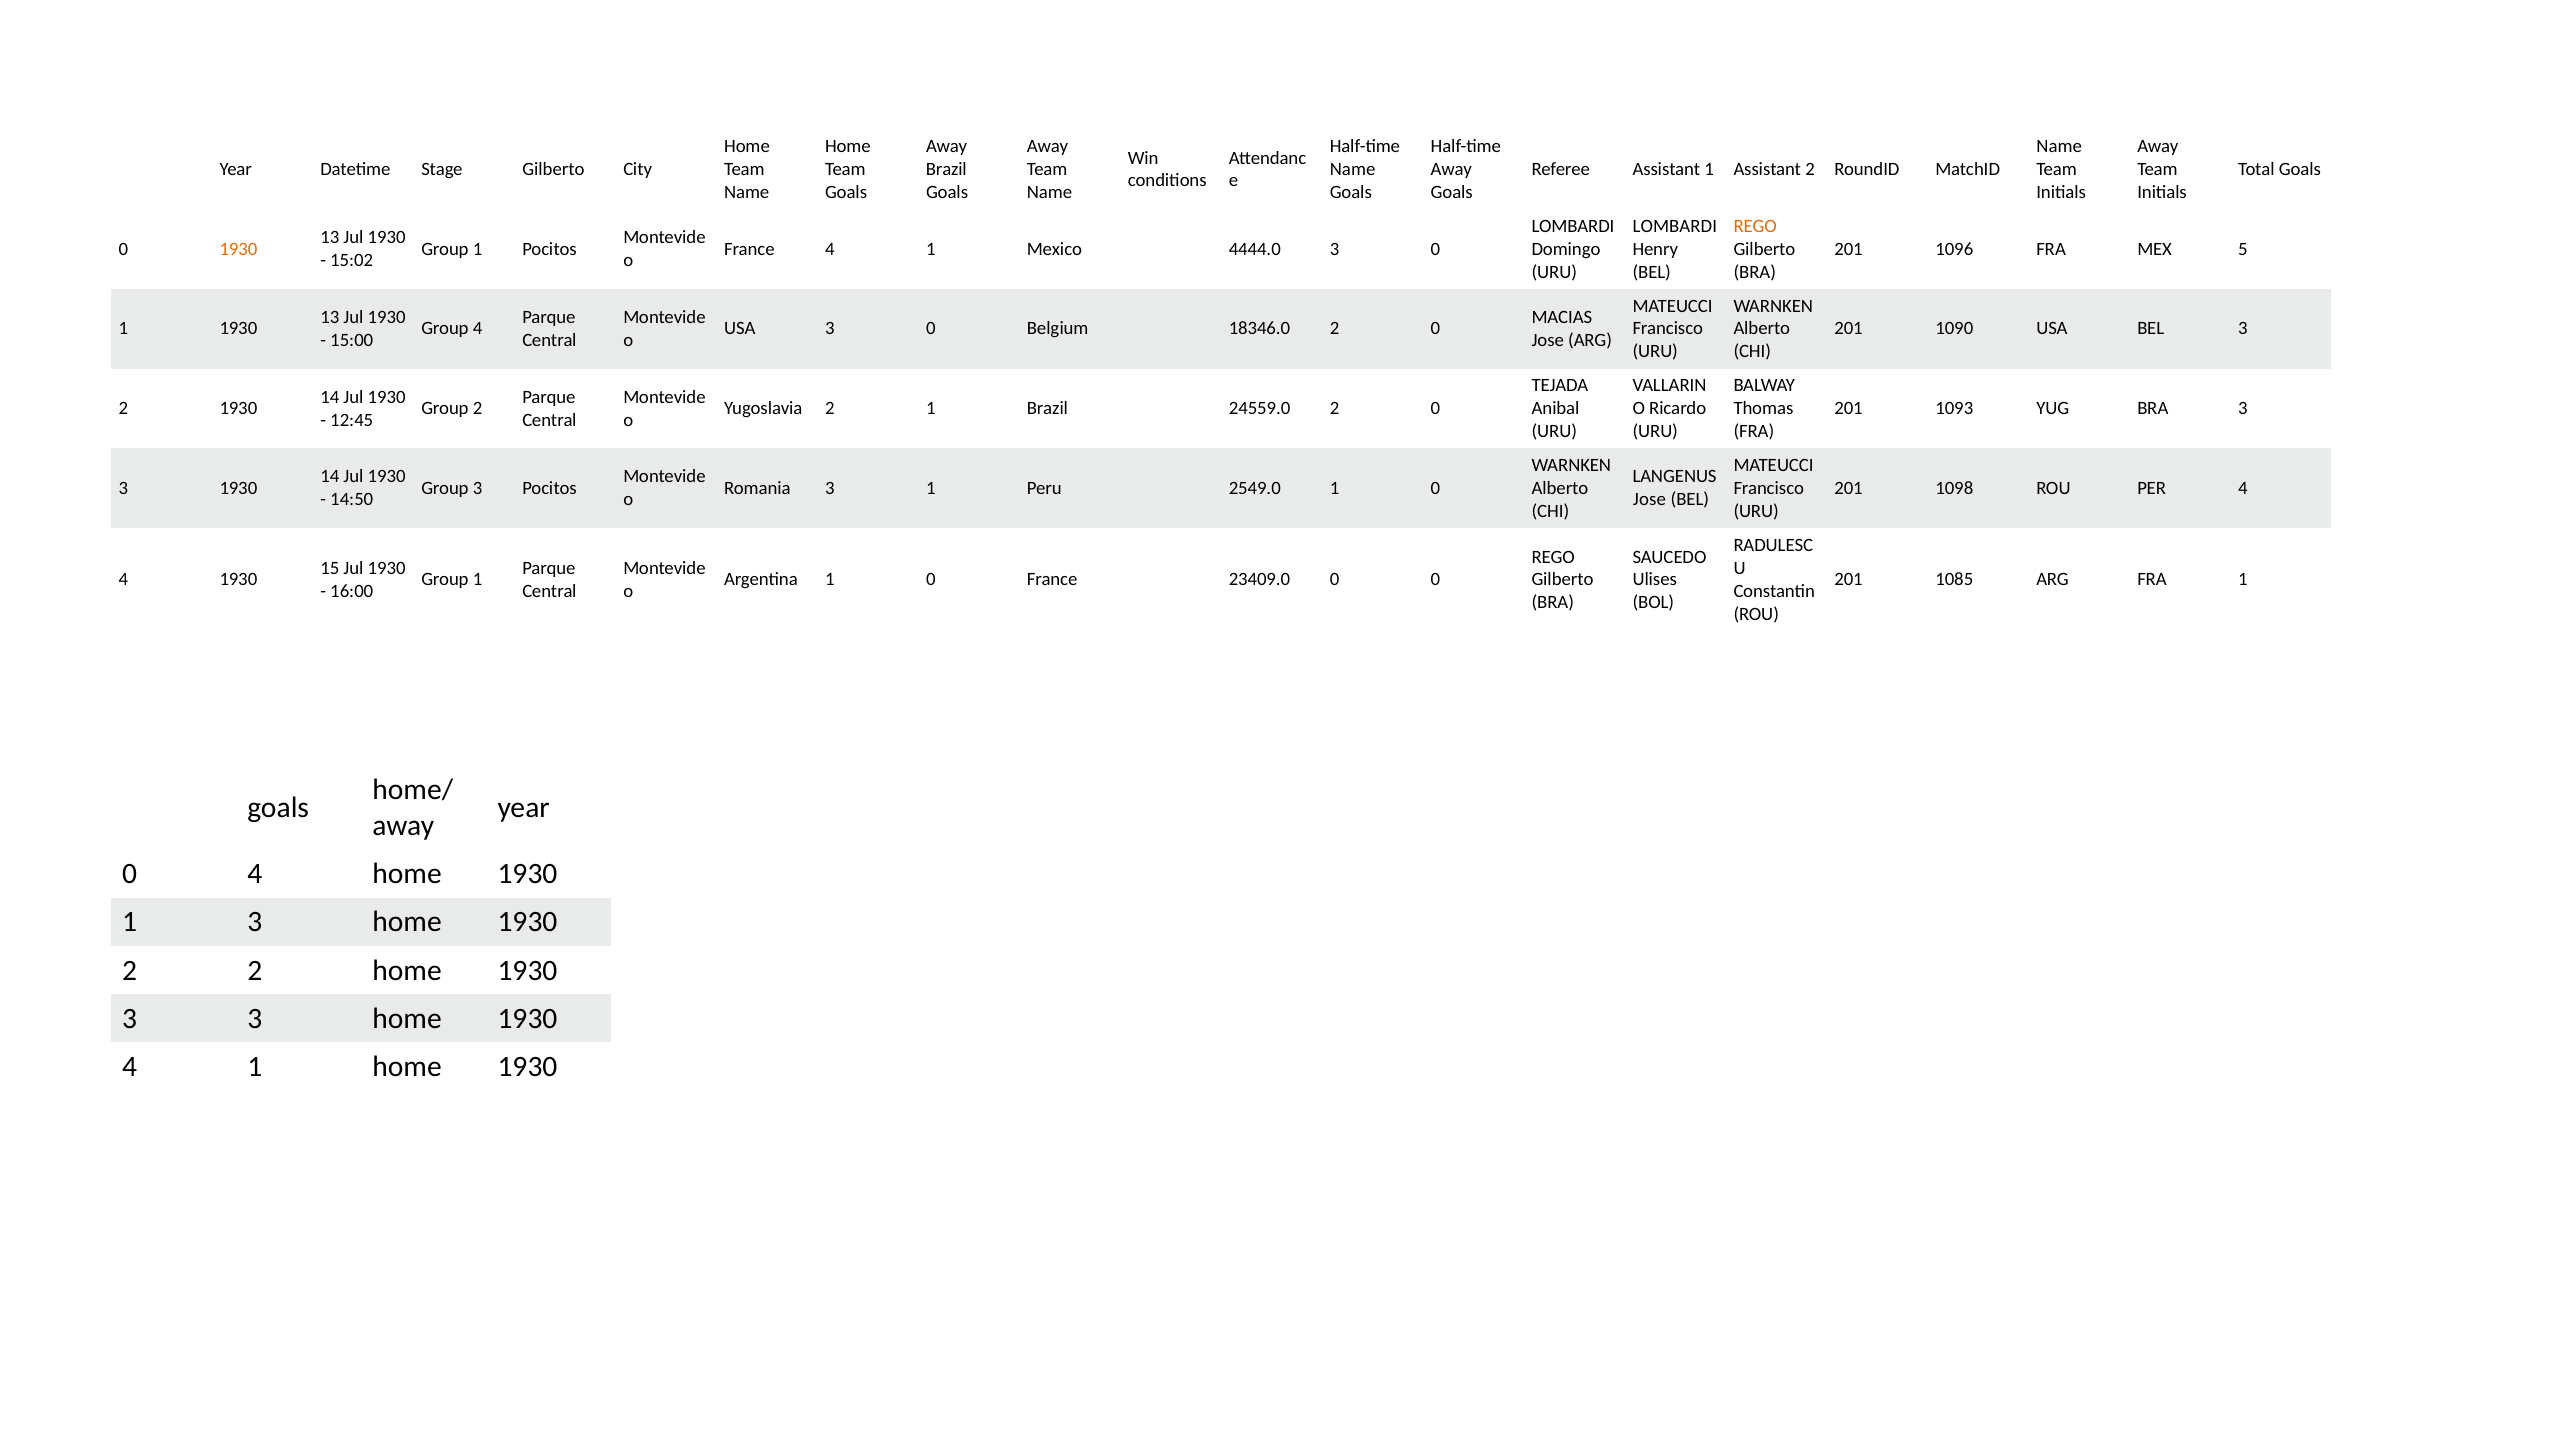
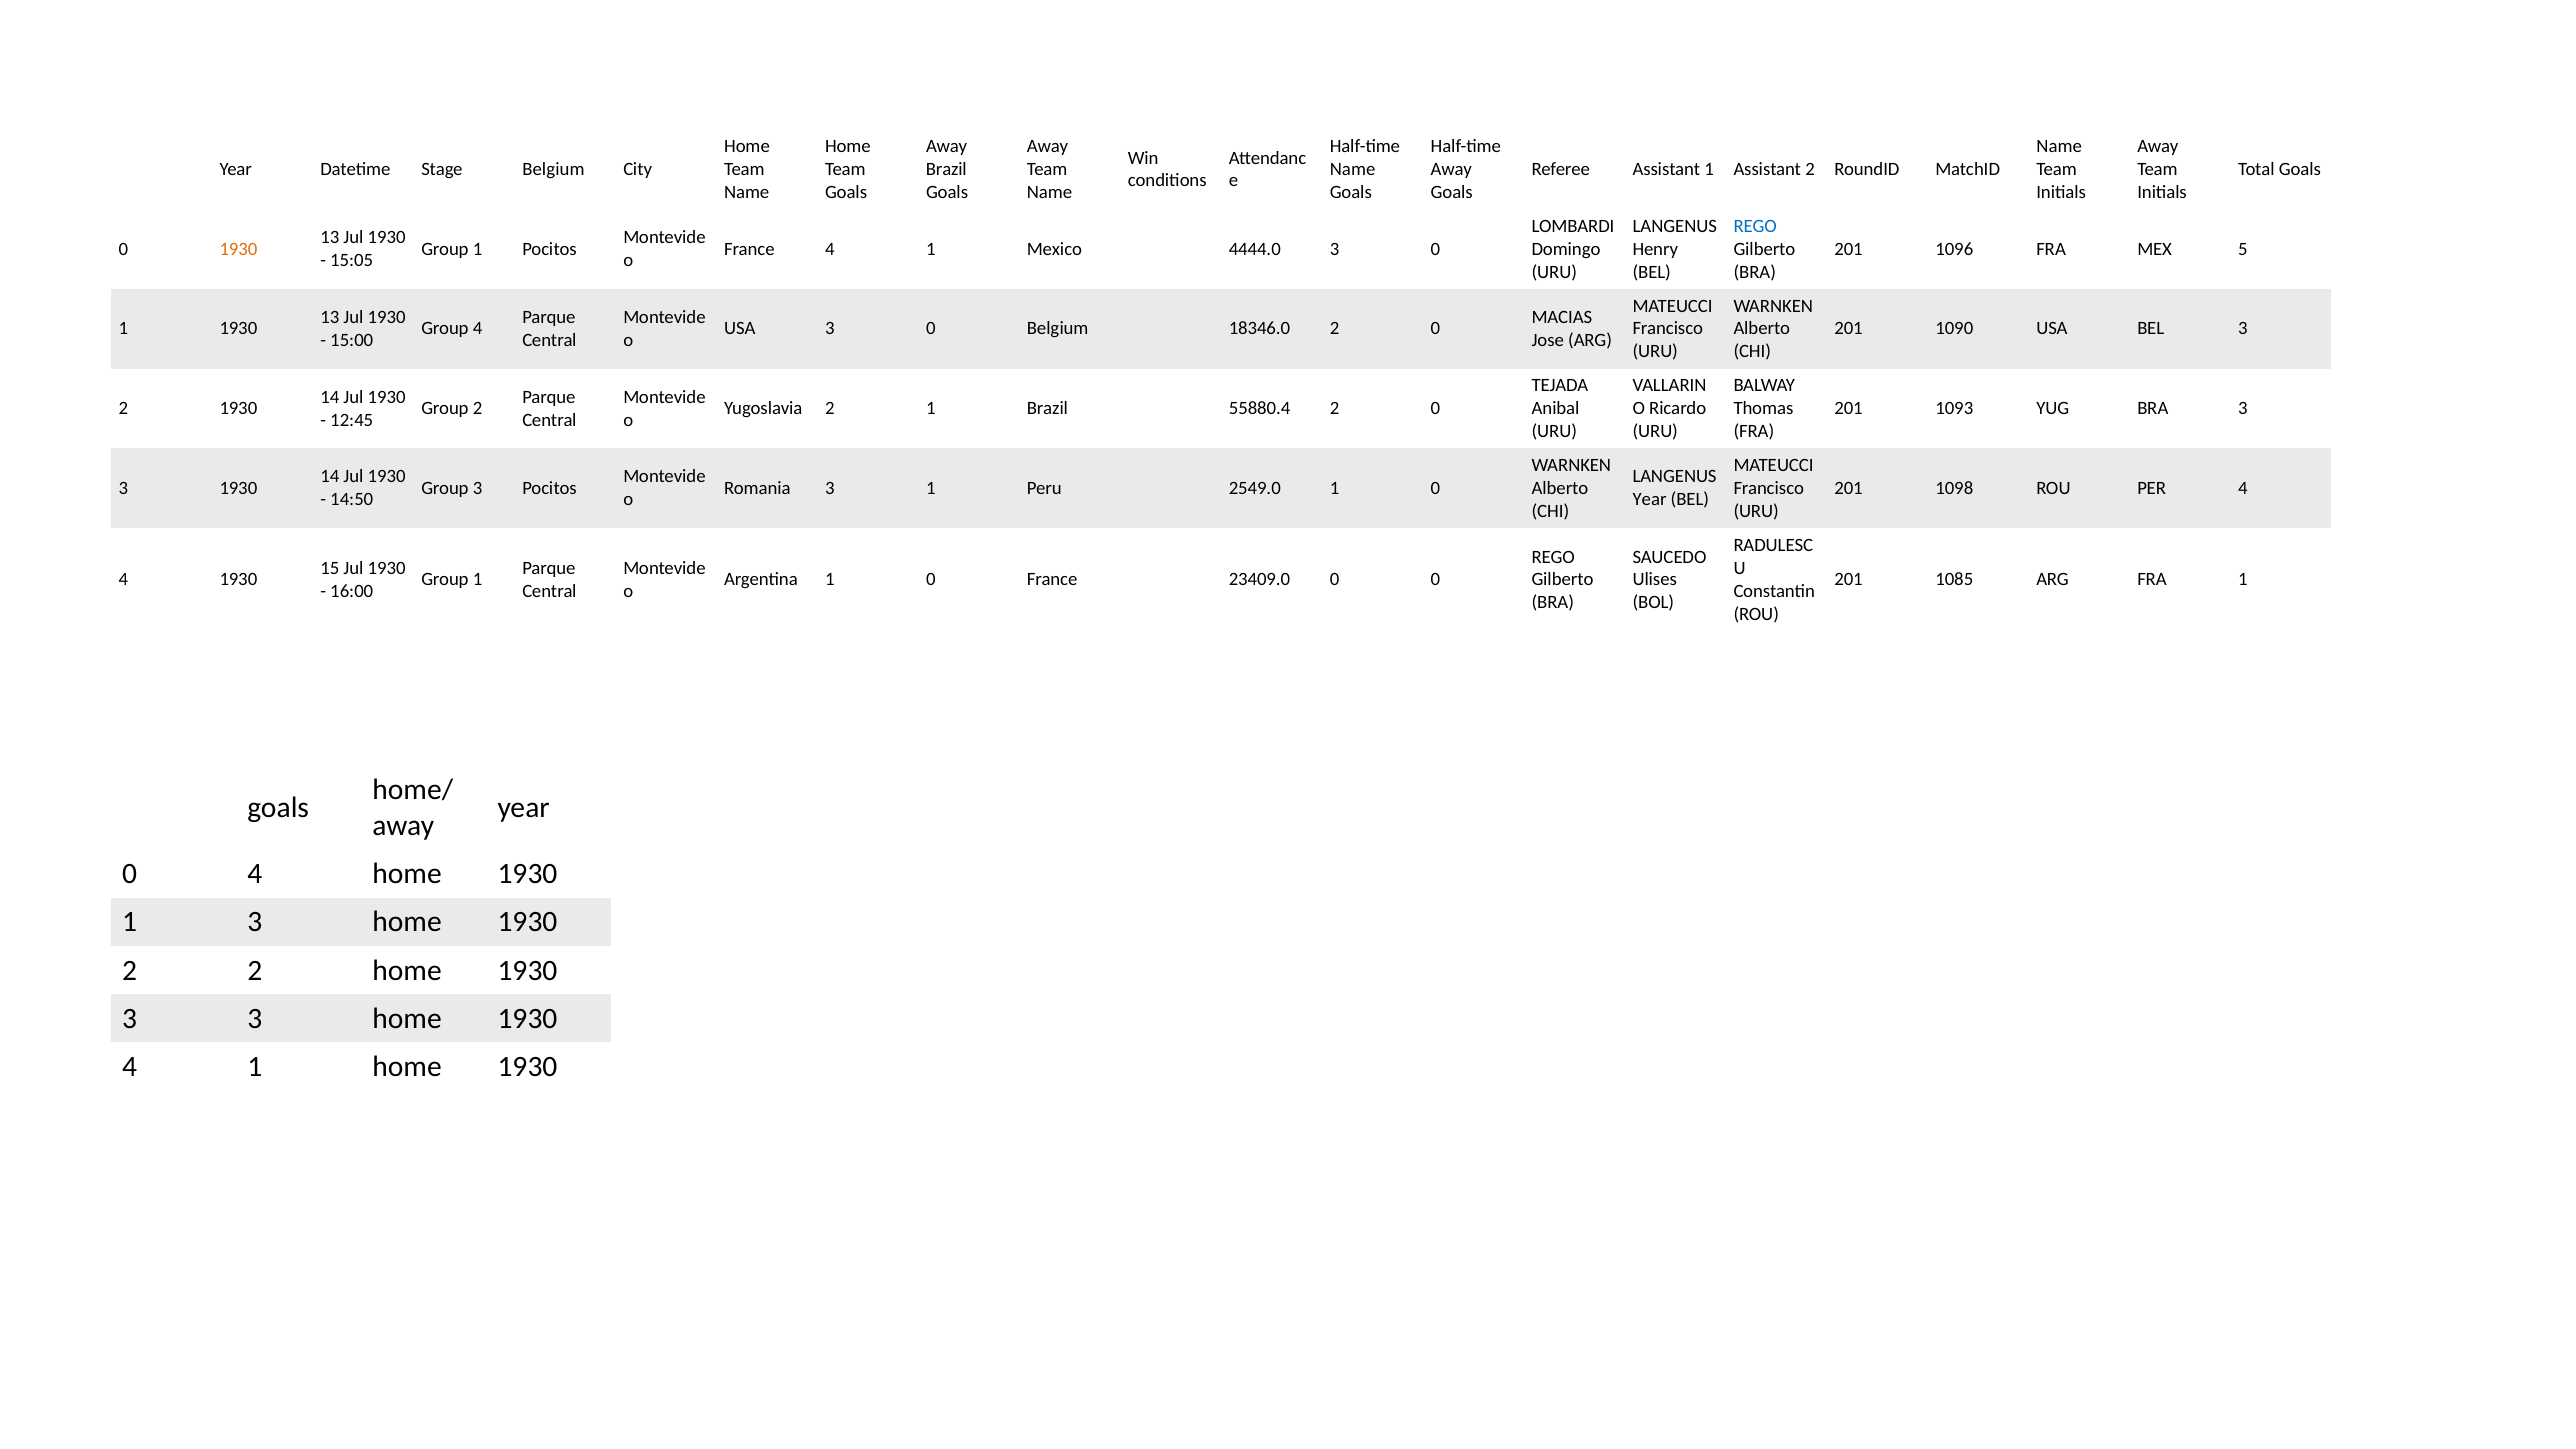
Stage Gilberto: Gilberto -> Belgium (553, 169)
LOMBARDI: LOMBARDI -> LANGENUS (1675, 226)
REGO colour: orange -> blue (1755, 226)
15:02: 15:02 -> 15:05 (352, 260)
24559.0: 24559.0 -> 55880.4 (1260, 408)
Jose: Jose -> Year (1650, 500)
